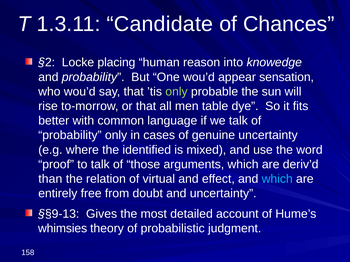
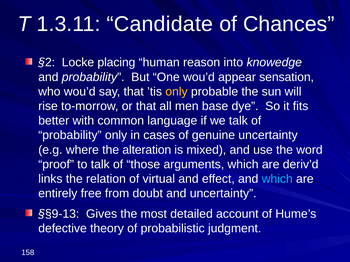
only colour: light green -> yellow (176, 92)
table: table -> base (215, 106)
identified: identified -> alteration (147, 150)
than: than -> links (50, 179)
whimsies: whimsies -> defective (63, 229)
